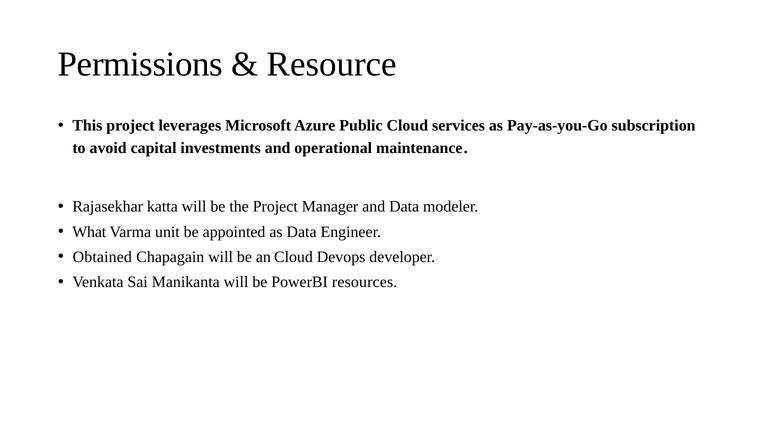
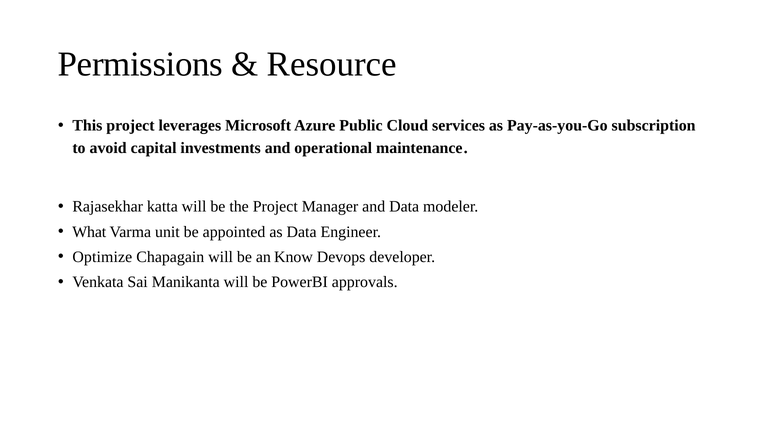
Obtained: Obtained -> Optimize (102, 257)
an Cloud: Cloud -> Know (293, 257)
resources: resources -> approvals (365, 282)
